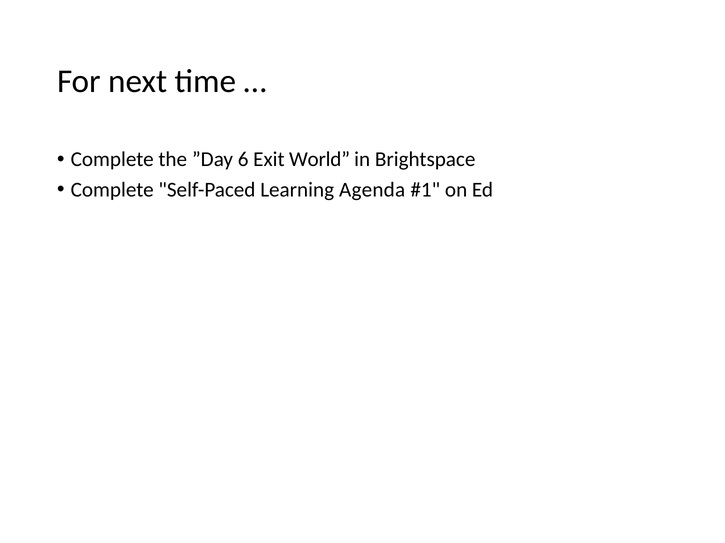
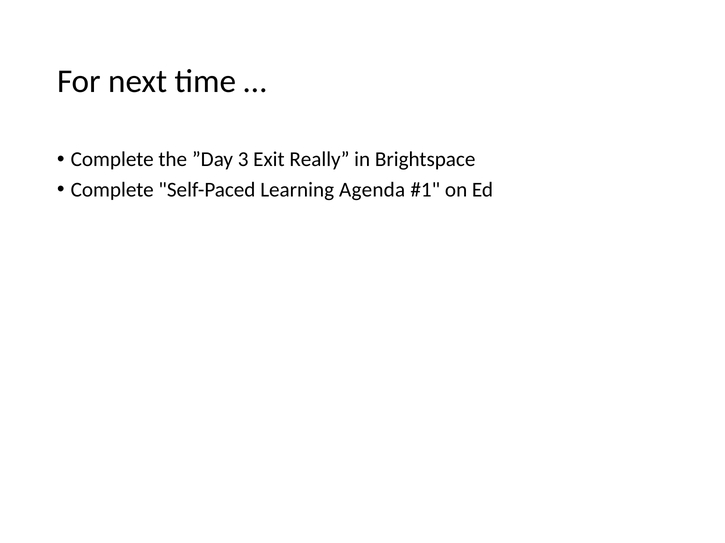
6: 6 -> 3 (243, 160)
World: World -> Really (319, 160)
